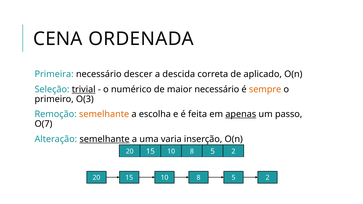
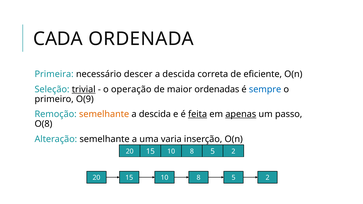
CENA: CENA -> CADA (58, 39)
aplicado: aplicado -> eficiente (263, 74)
numérico: numérico -> operação (131, 89)
maior necessário: necessário -> ordenadas (217, 89)
sempre colour: orange -> blue (265, 89)
O(3: O(3 -> O(9 (85, 99)
escolha: escolha -> descida (155, 114)
feita underline: none -> present (198, 114)
O(7: O(7 -> O(8 (43, 124)
semelhante underline: present -> none (105, 139)
